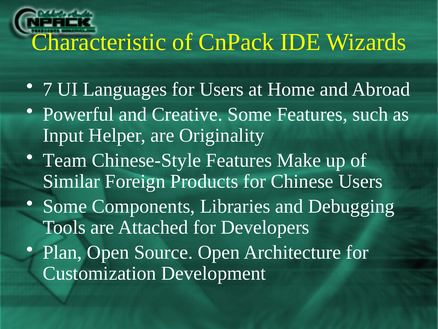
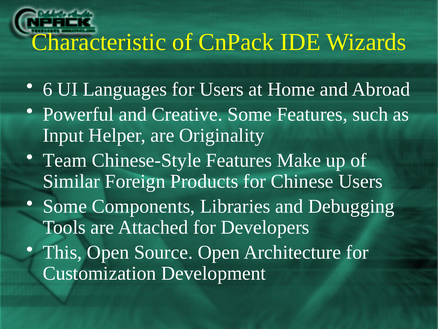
7: 7 -> 6 (48, 89)
Plan: Plan -> This (62, 252)
